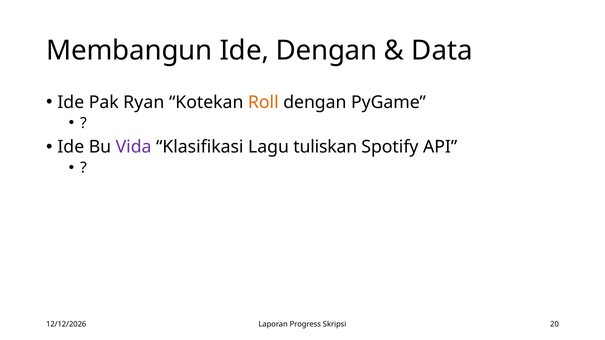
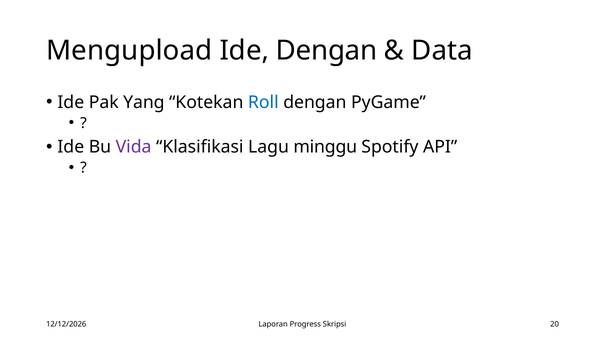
Membangun: Membangun -> Mengupload (129, 51)
Ryan: Ryan -> Yang (144, 102)
Roll colour: orange -> blue (263, 102)
tuliskan: tuliskan -> minggu (325, 147)
